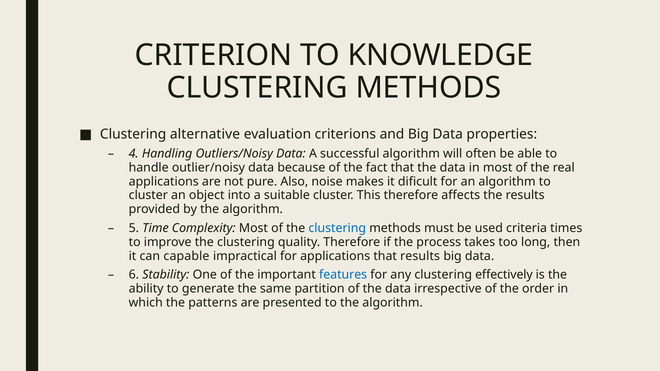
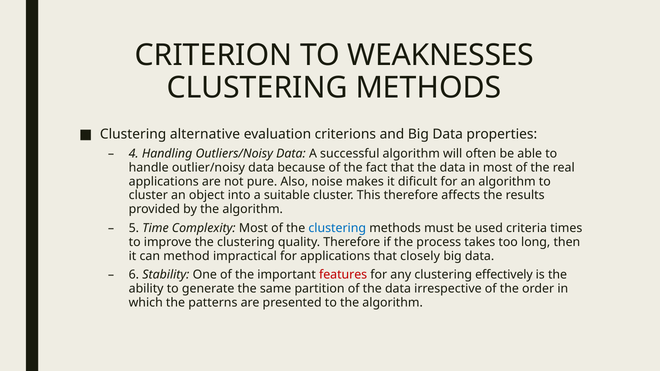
KNOWLEDGE: KNOWLEDGE -> WEAKNESSES (441, 55)
capable: capable -> method (186, 256)
that results: results -> closely (420, 256)
features colour: blue -> red (343, 275)
